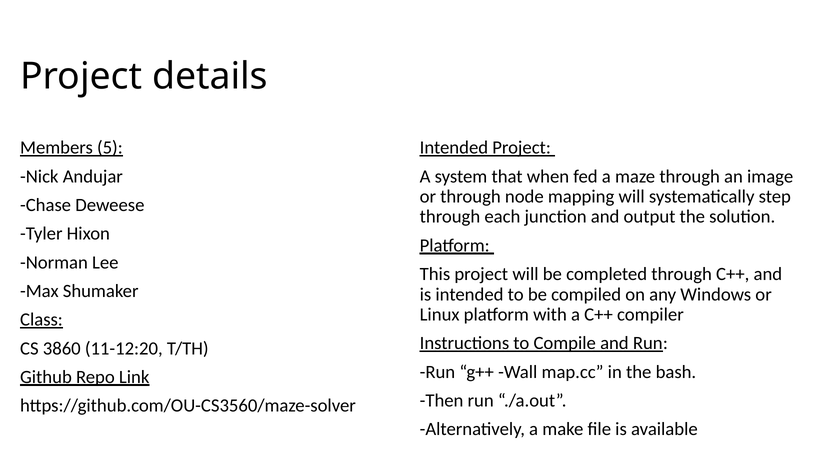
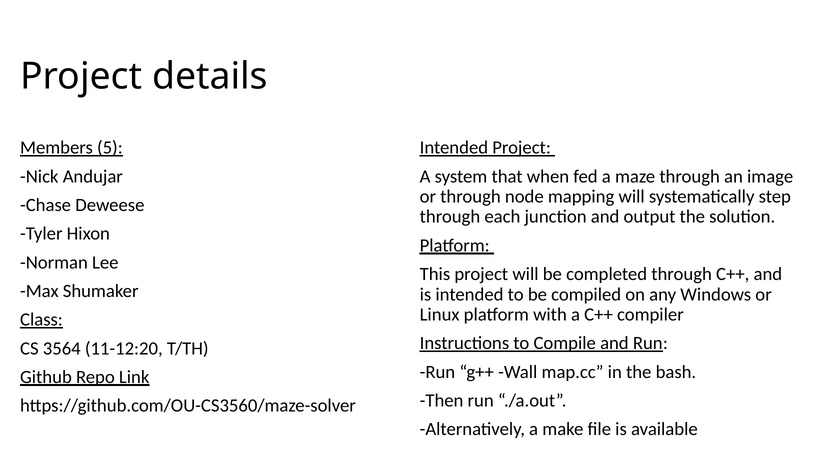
3860: 3860 -> 3564 (62, 349)
